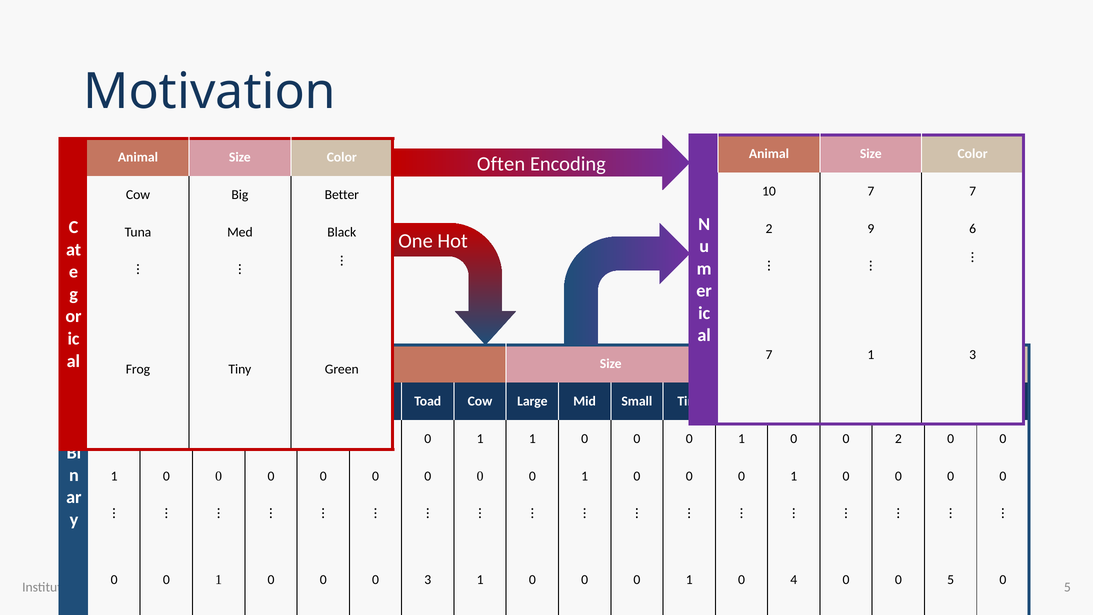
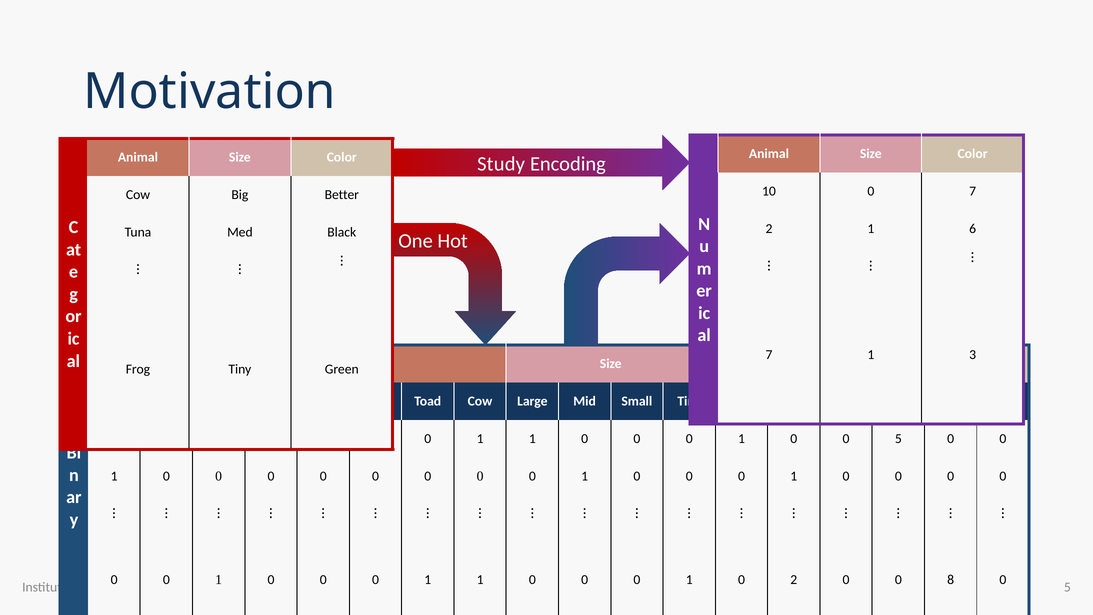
Often: Often -> Study (501, 164)
10 7: 7 -> 0 (871, 191)
2 9: 9 -> 1 (871, 229)
0 2: 2 -> 5 (898, 439)
3: 3 -> 1 (428, 580)
0 4: 4 -> 2 (794, 580)
0 5: 5 -> 8 (951, 580)
